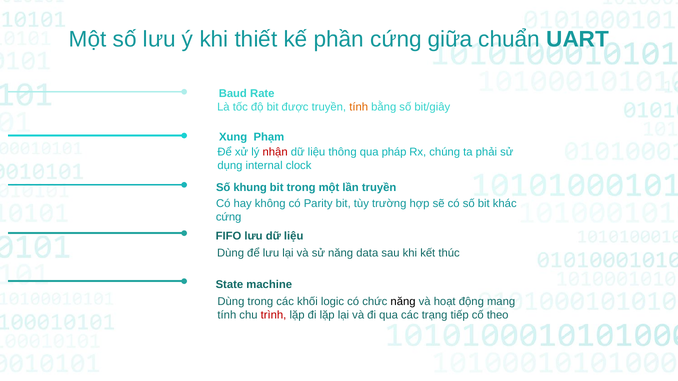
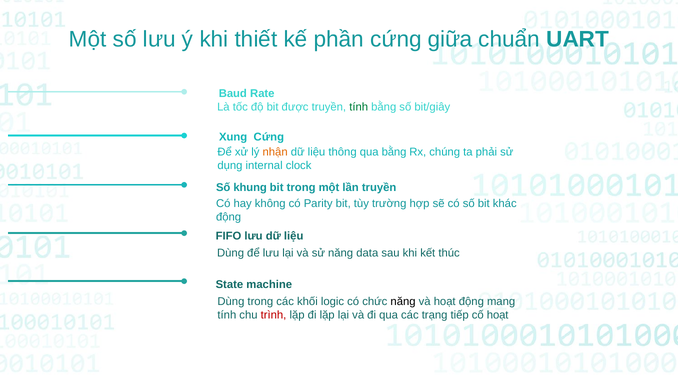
tính colour: orange -> green (359, 107)
Xung Phạm: Phạm -> Cứng (269, 137)
nhận colour: red -> orange (275, 152)
qua pháp: pháp -> bằng (394, 152)
cứng: cứng -> động (229, 217)
cố theo: theo -> hoạt (498, 315)
